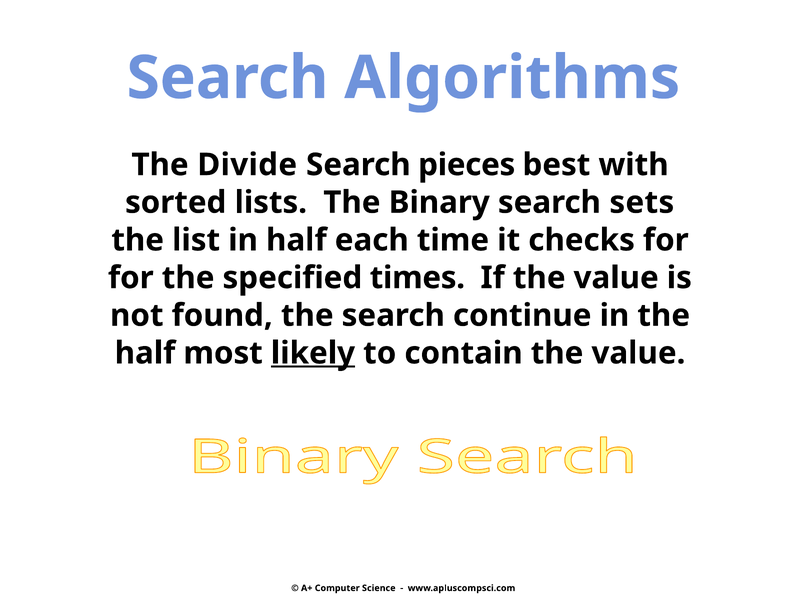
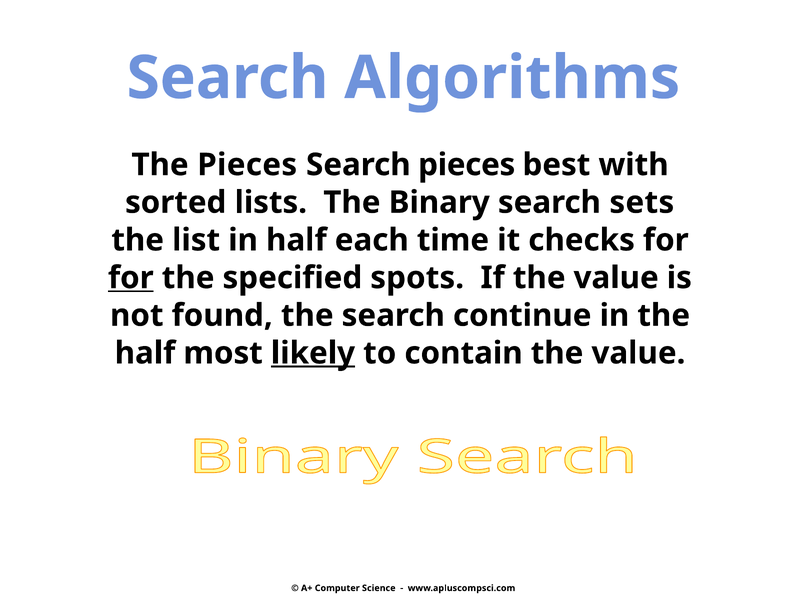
The Divide: Divide -> Pieces (247, 165)
for underline: none -> present (131, 278)
times: times -> spots (417, 278)
